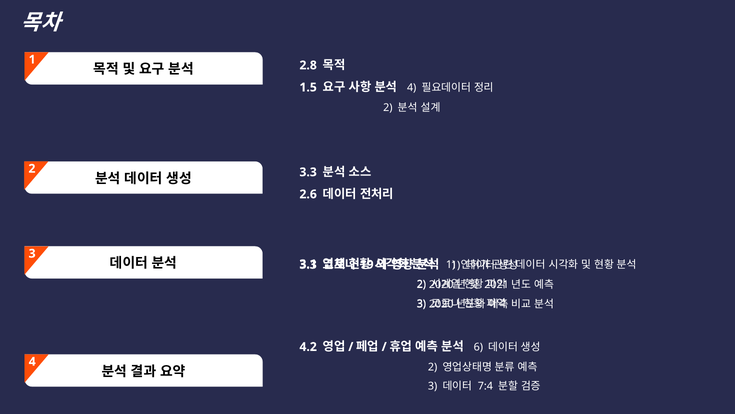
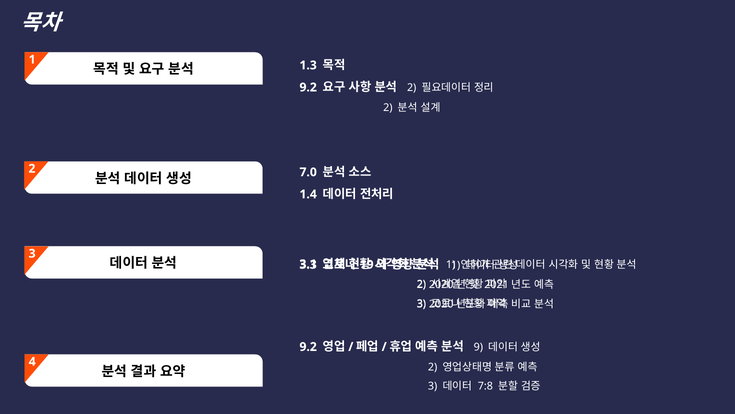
2.8: 2.8 -> 1.3 (308, 65)
1.5: 1.5 -> 9.2 (308, 87)
4: 4 -> 2 (412, 88)
3.3: 3.3 -> 7.0 (308, 172)
2.6: 2.6 -> 1.4 (308, 194)
4.2: 4.2 -> 9.2 (308, 346)
6: 6 -> 9 (478, 347)
7:4: 7:4 -> 7:8 (485, 386)
